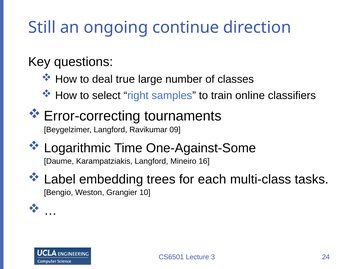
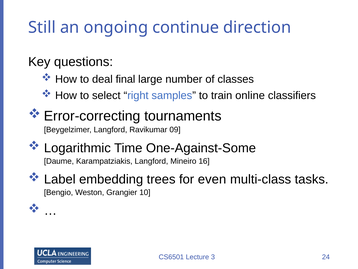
true: true -> final (125, 79)
each: each -> even (212, 179)
